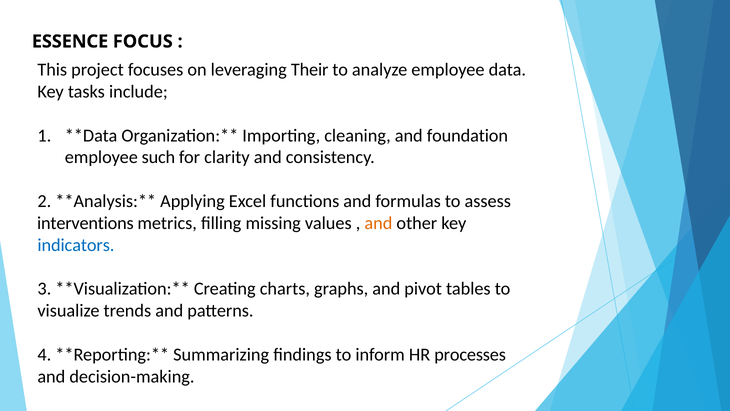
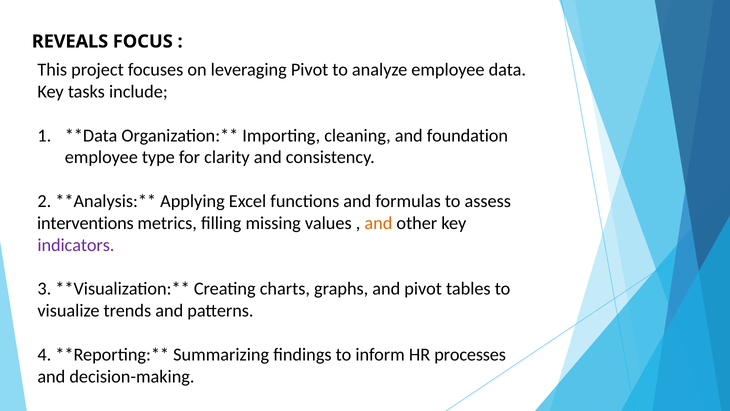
ESSENCE: ESSENCE -> REVEALS (70, 41)
leveraging Their: Their -> Pivot (310, 70)
such: such -> type (158, 157)
indicators colour: blue -> purple (76, 245)
